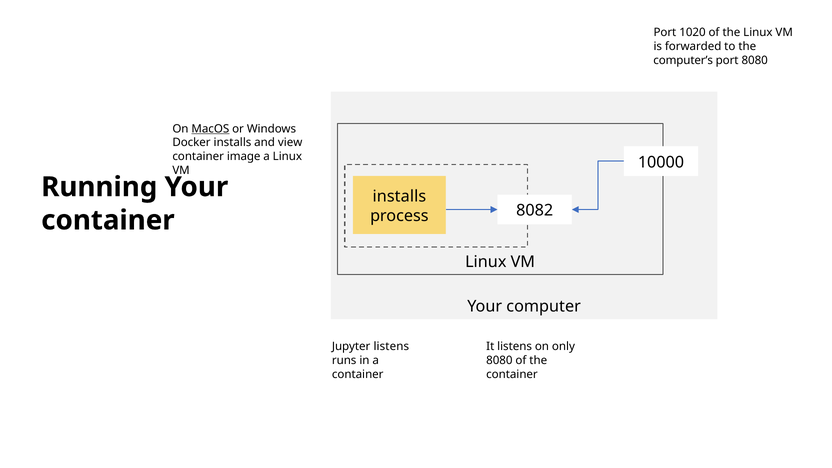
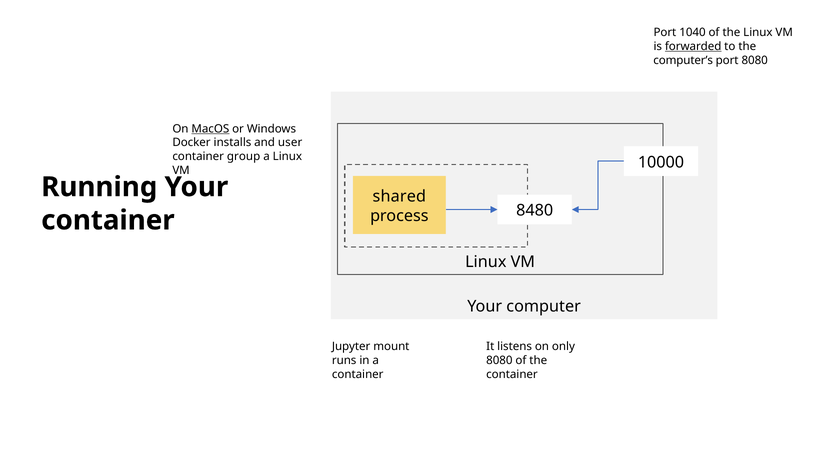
1020: 1020 -> 1040 (692, 33)
forwarded underline: none -> present (693, 46)
view: view -> user (290, 143)
image: image -> group (244, 157)
installs: installs -> shared (399, 196)
8082: 8082 -> 8480 (535, 211)
Jupyter listens: listens -> mount (391, 347)
